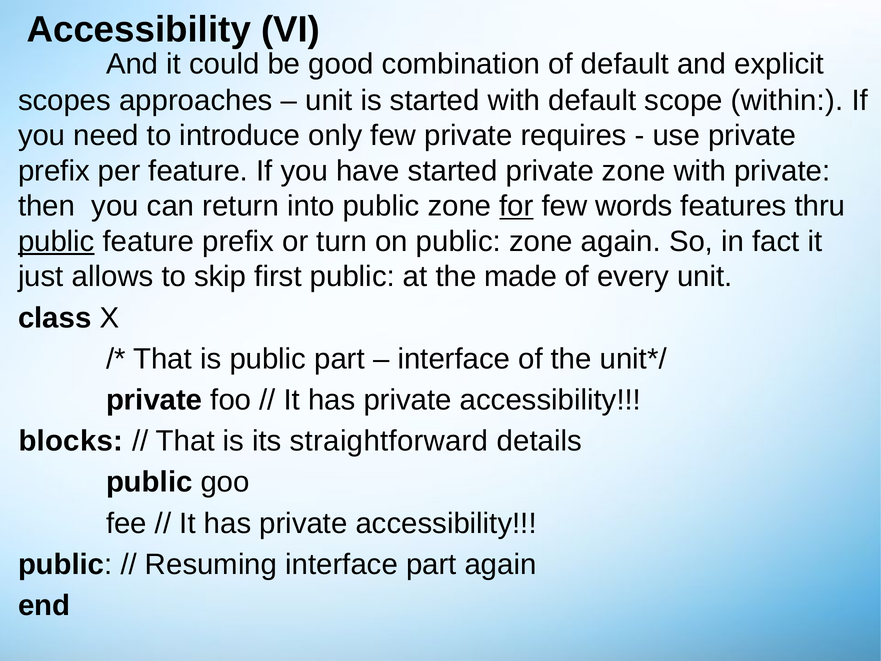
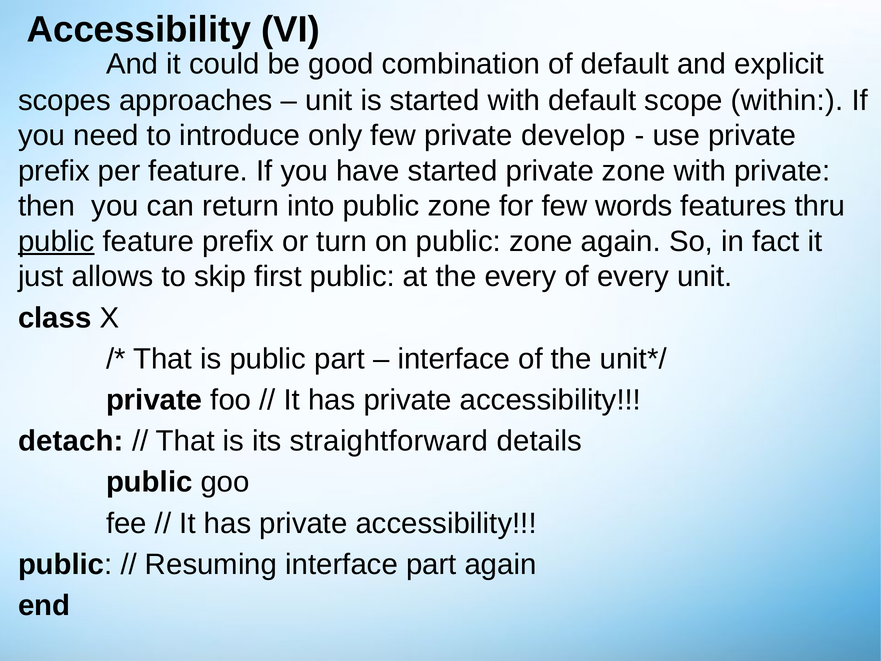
requires: requires -> develop (573, 136)
for underline: present -> none (516, 206)
the made: made -> every (520, 277)
blocks: blocks -> detach (71, 441)
